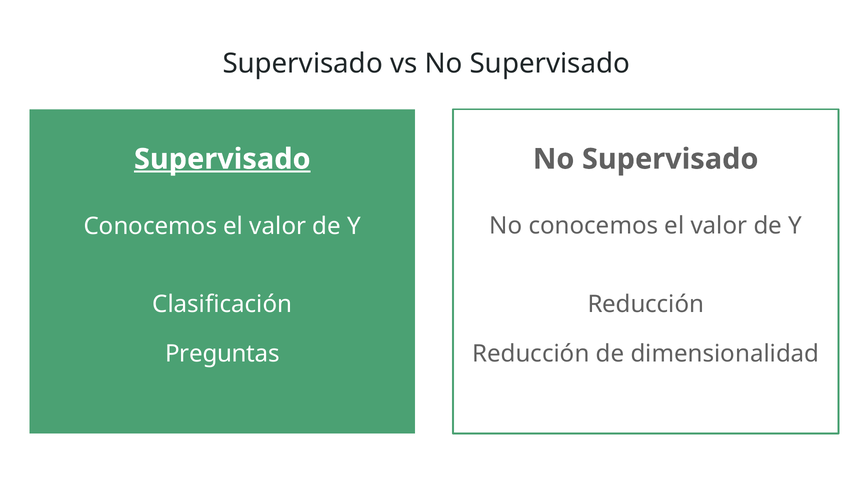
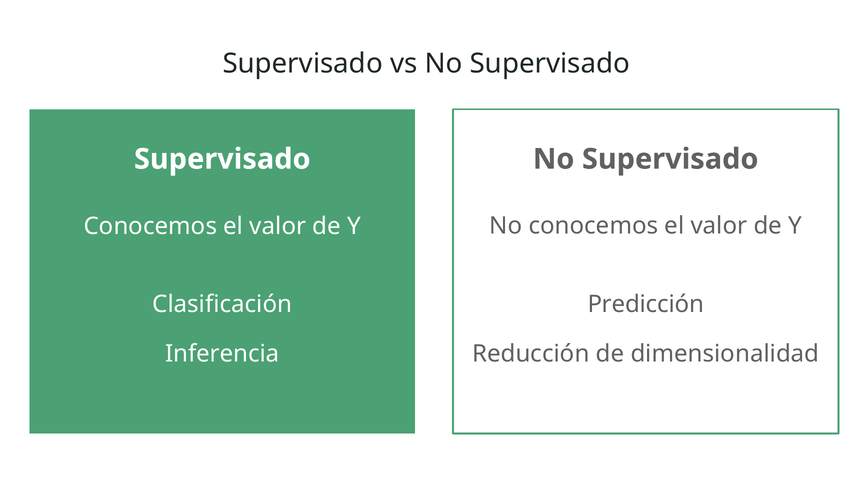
Supervisado underline: present -> none (222, 159)
Reducción: Reducción -> Predicción (646, 305)
Preguntas: Preguntas -> Inferencia (222, 354)
